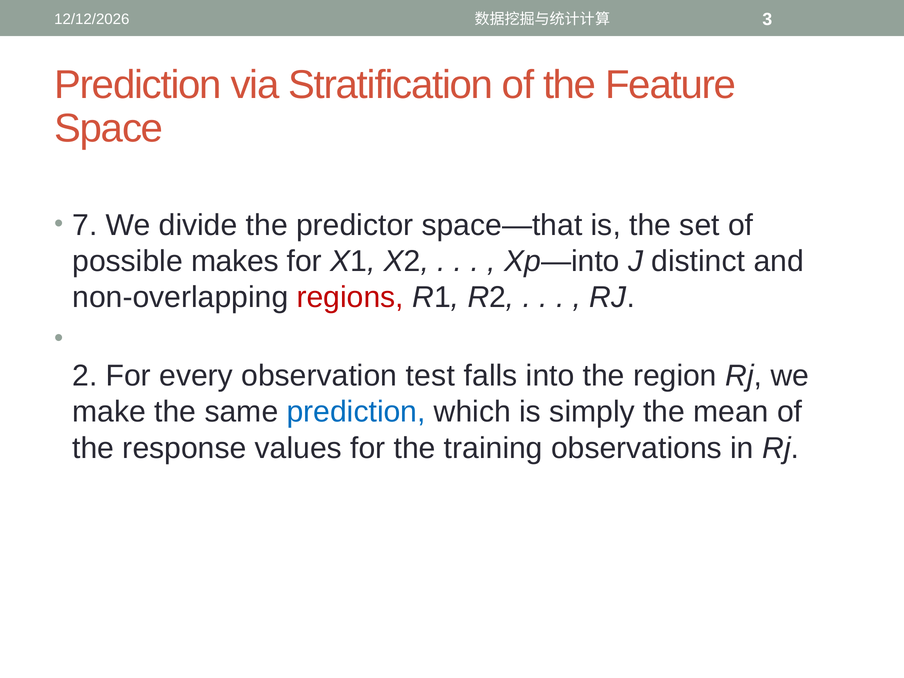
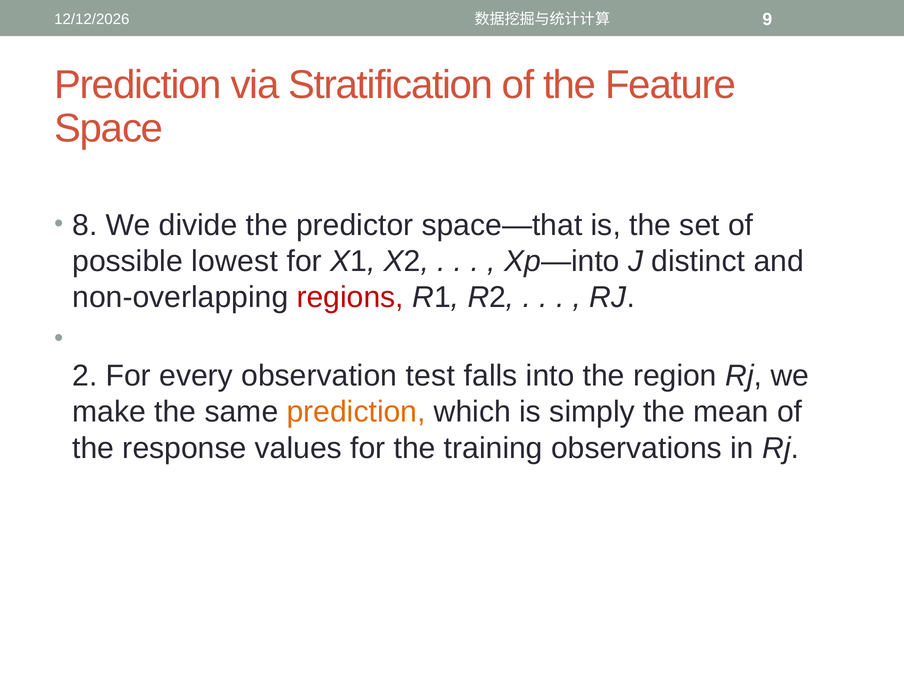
3: 3 -> 9 (767, 19)
7: 7 -> 8 (85, 225)
makes: makes -> lowest (235, 261)
prediction colour: blue -> orange (356, 412)
